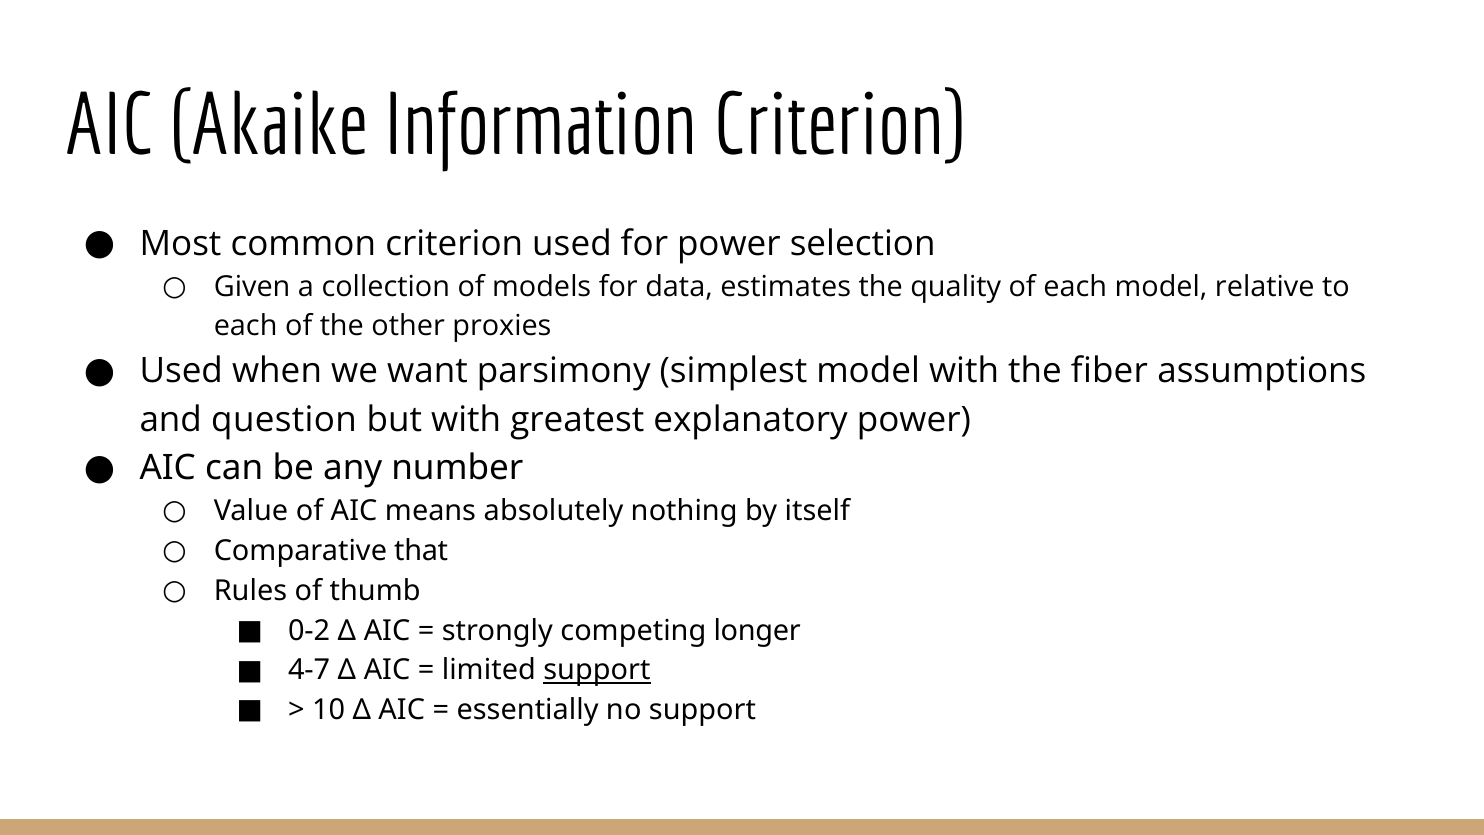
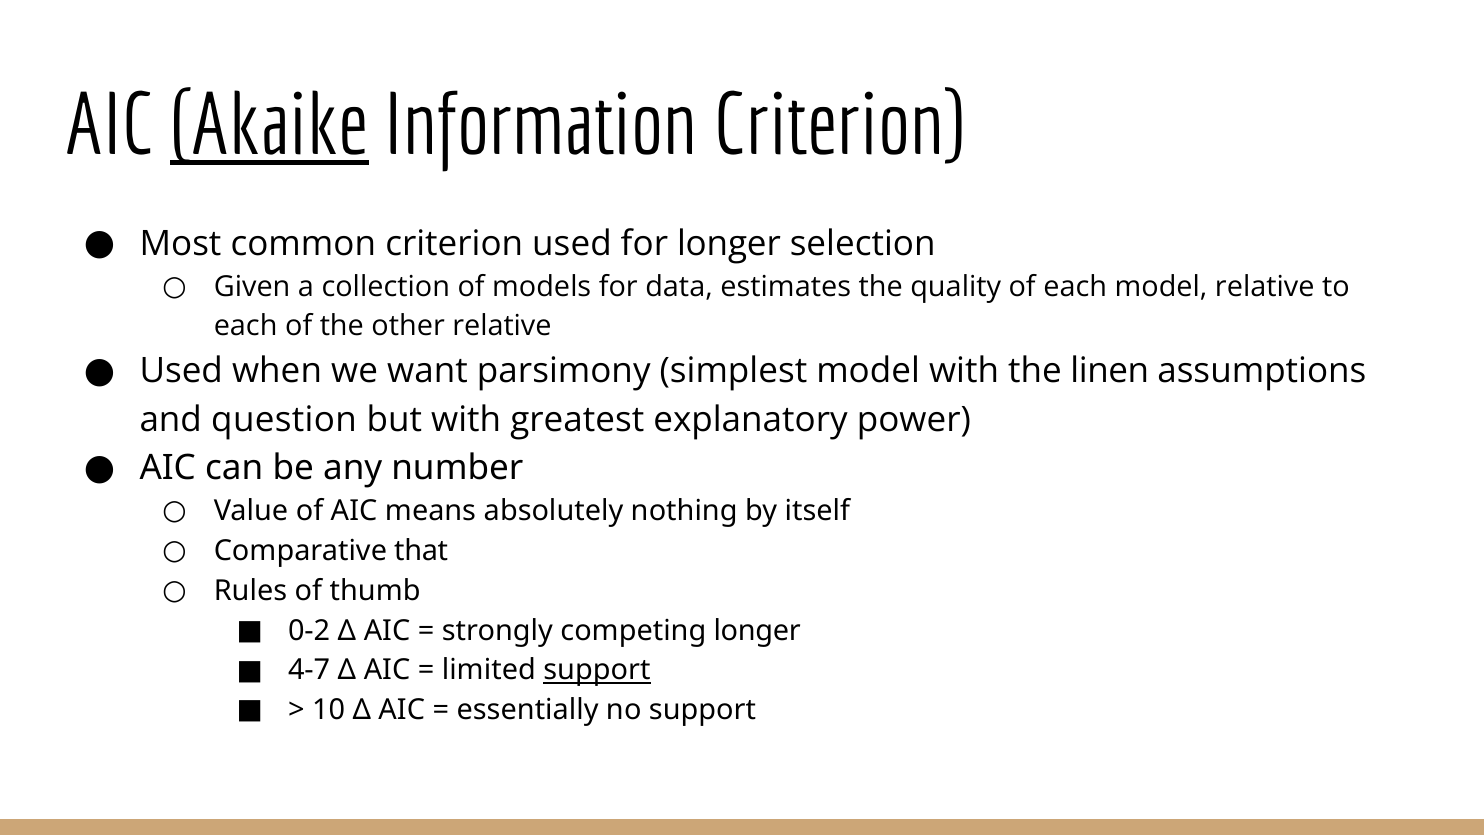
Akaike underline: none -> present (270, 125)
for power: power -> longer (729, 243)
other proxies: proxies -> relative (502, 326)
fiber: fiber -> linen (1110, 371)
